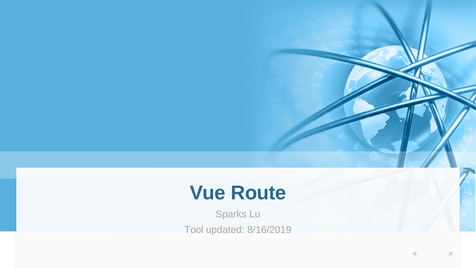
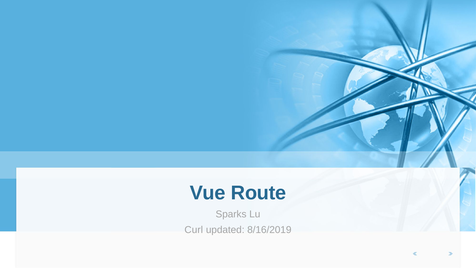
Tool: Tool -> Curl (194, 230)
